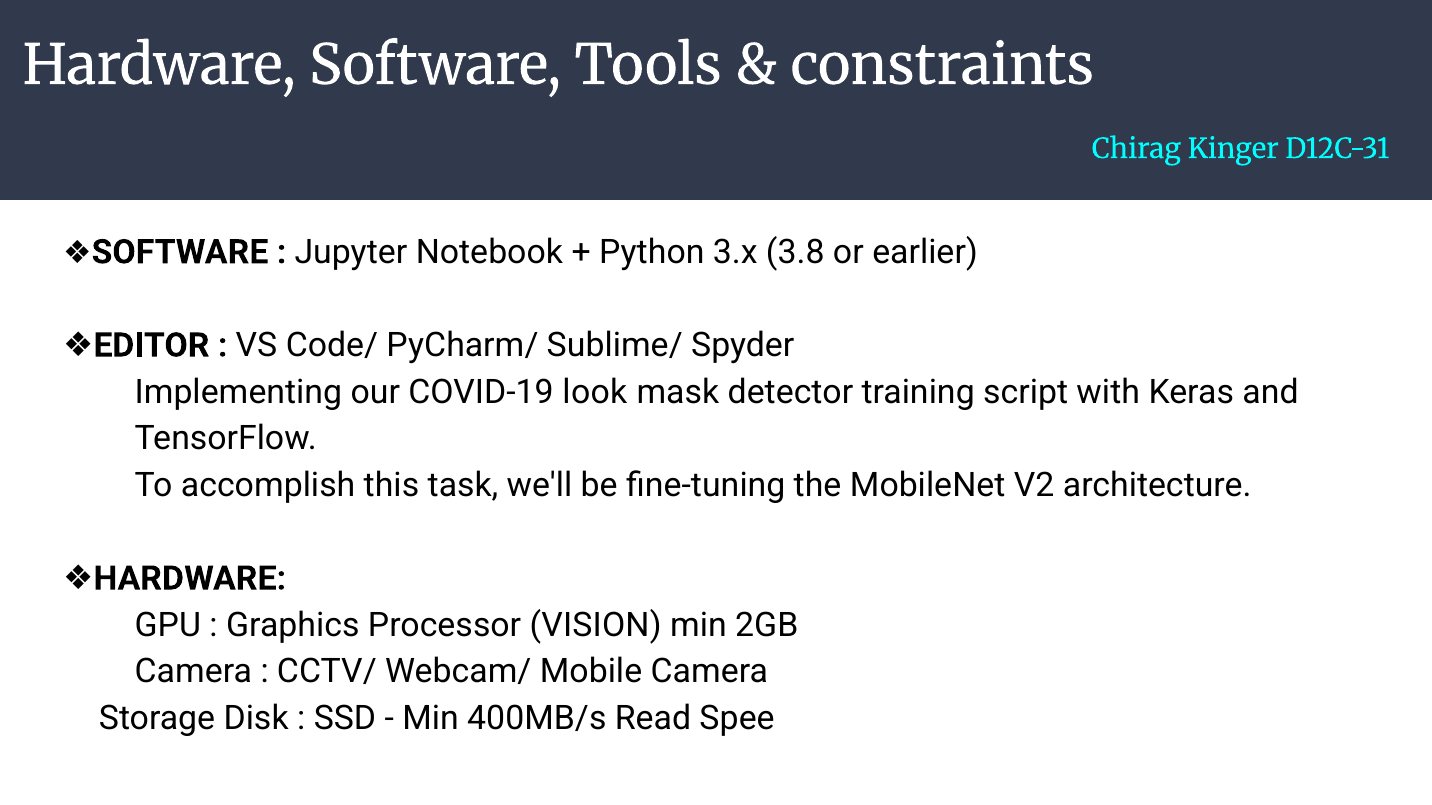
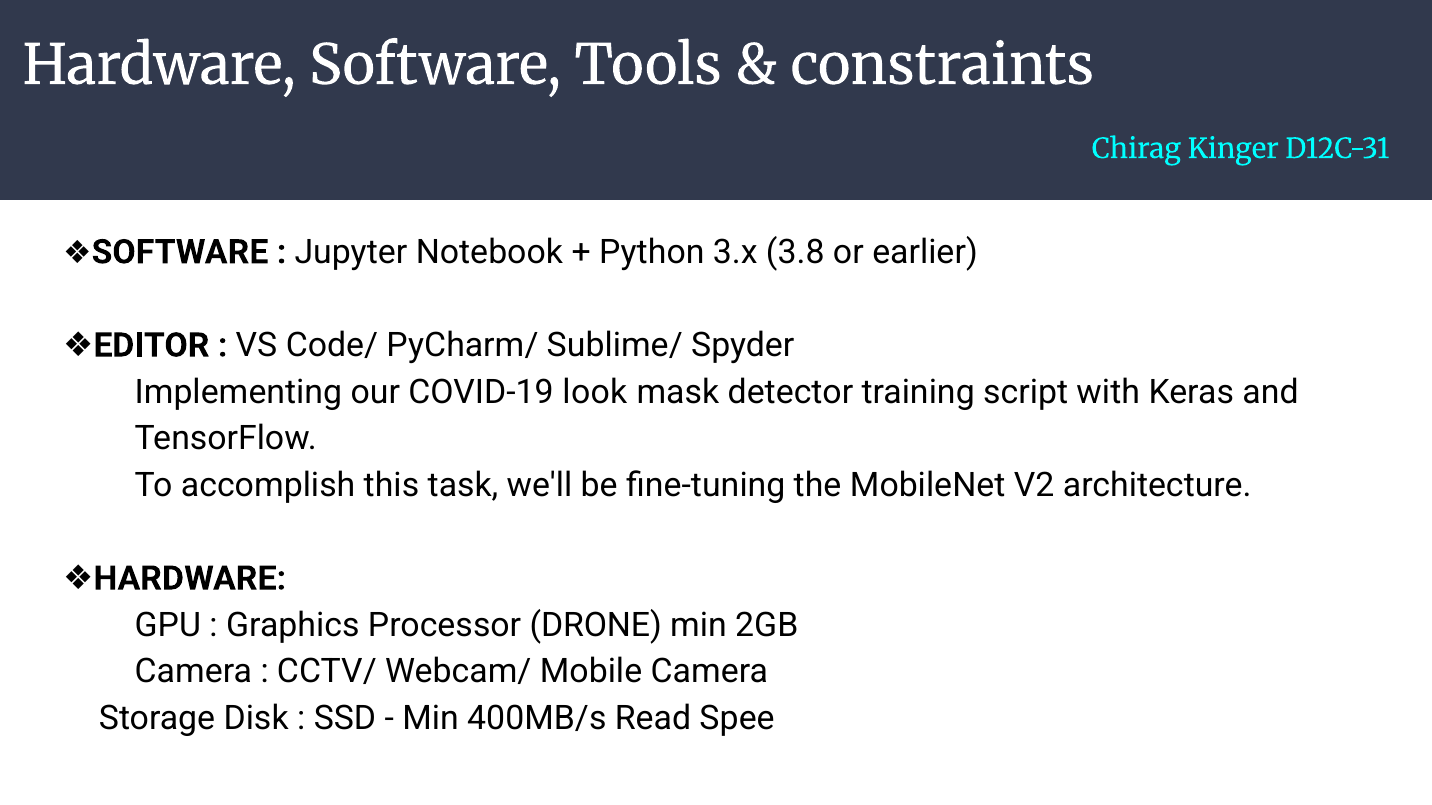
VISION: VISION -> DRONE (596, 625)
